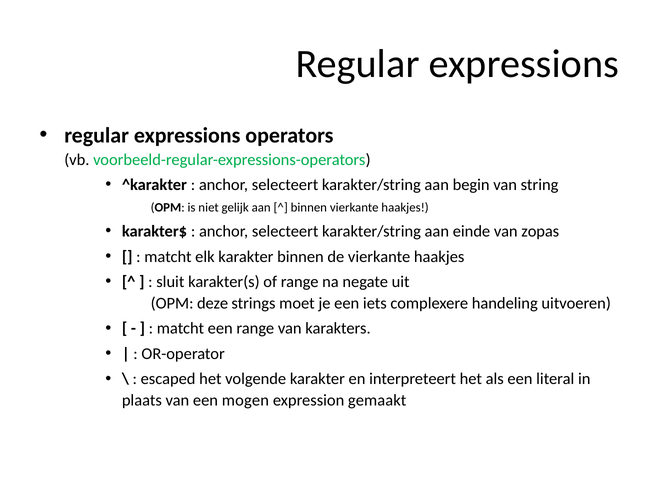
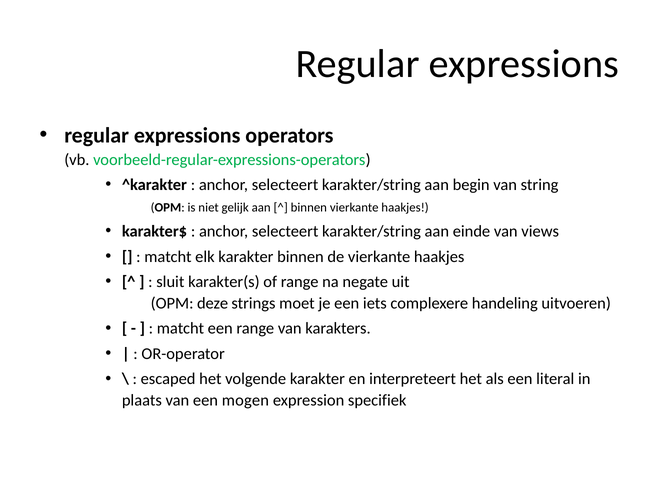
zopas: zopas -> views (540, 232)
gemaakt: gemaakt -> specifiek (377, 401)
